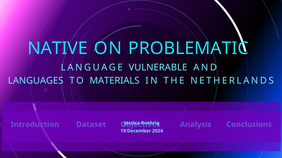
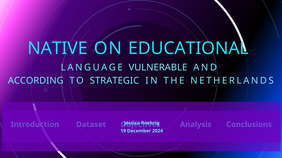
PROBLEMATIC: PROBLEMATIC -> EDUCATIONAL (188, 49)
LANGUAGES: LANGUAGES -> ACCORDING (36, 81)
MATERIALS: MATERIALS -> STRATEGIC (114, 81)
